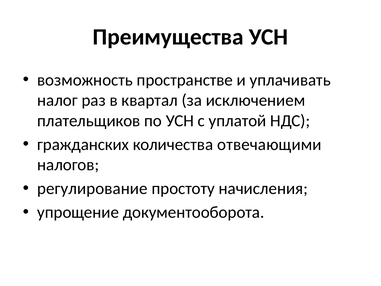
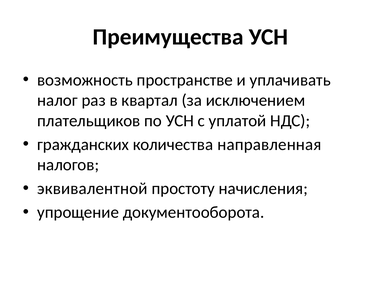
отвечающими: отвечающими -> направленная (269, 144)
регулирование: регулирование -> эквивалентной (92, 188)
